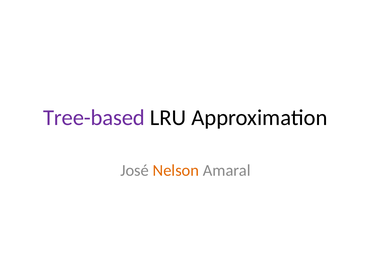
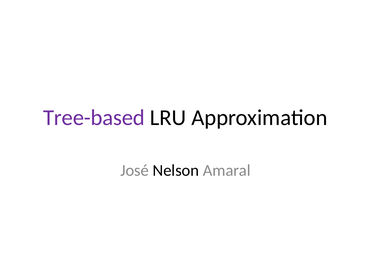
Nelson colour: orange -> black (176, 171)
